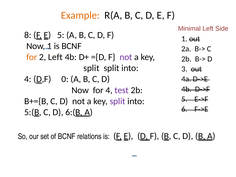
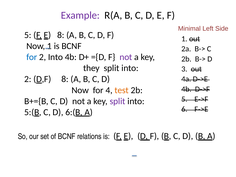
Example colour: orange -> purple (80, 15)
8: 8 -> 5 (28, 35)
E 5: 5 -> 8 (61, 35)
for colour: orange -> blue (32, 57)
2 Left: Left -> Into (55, 57)
split: split -> they (91, 68)
4: 4 -> 2 (28, 79)
D,F 0: 0 -> 8 (65, 79)
test colour: purple -> orange (122, 90)
